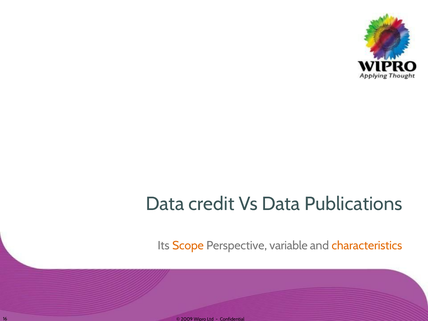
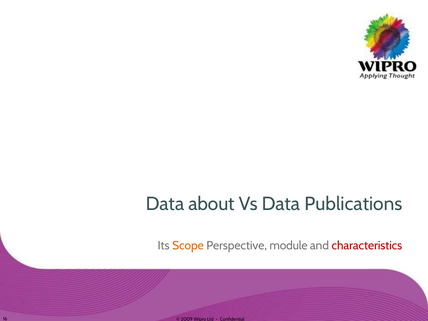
credit: credit -> about (212, 204)
variable: variable -> module (289, 245)
characteristics colour: orange -> red (367, 245)
